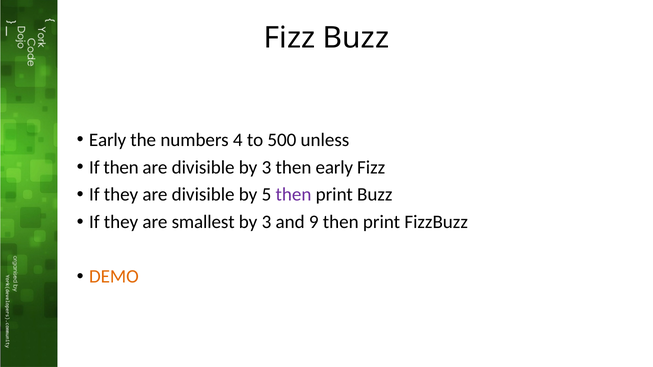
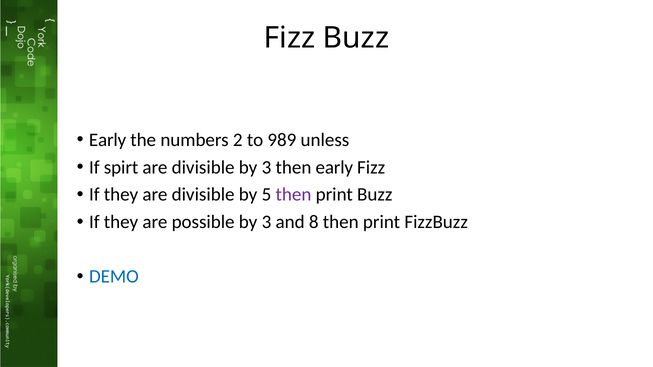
4: 4 -> 2 (238, 140)
500: 500 -> 989 (282, 140)
If then: then -> spirt (121, 167)
smallest: smallest -> possible (203, 222)
9: 9 -> 8 (314, 222)
DEMO colour: orange -> blue (114, 277)
